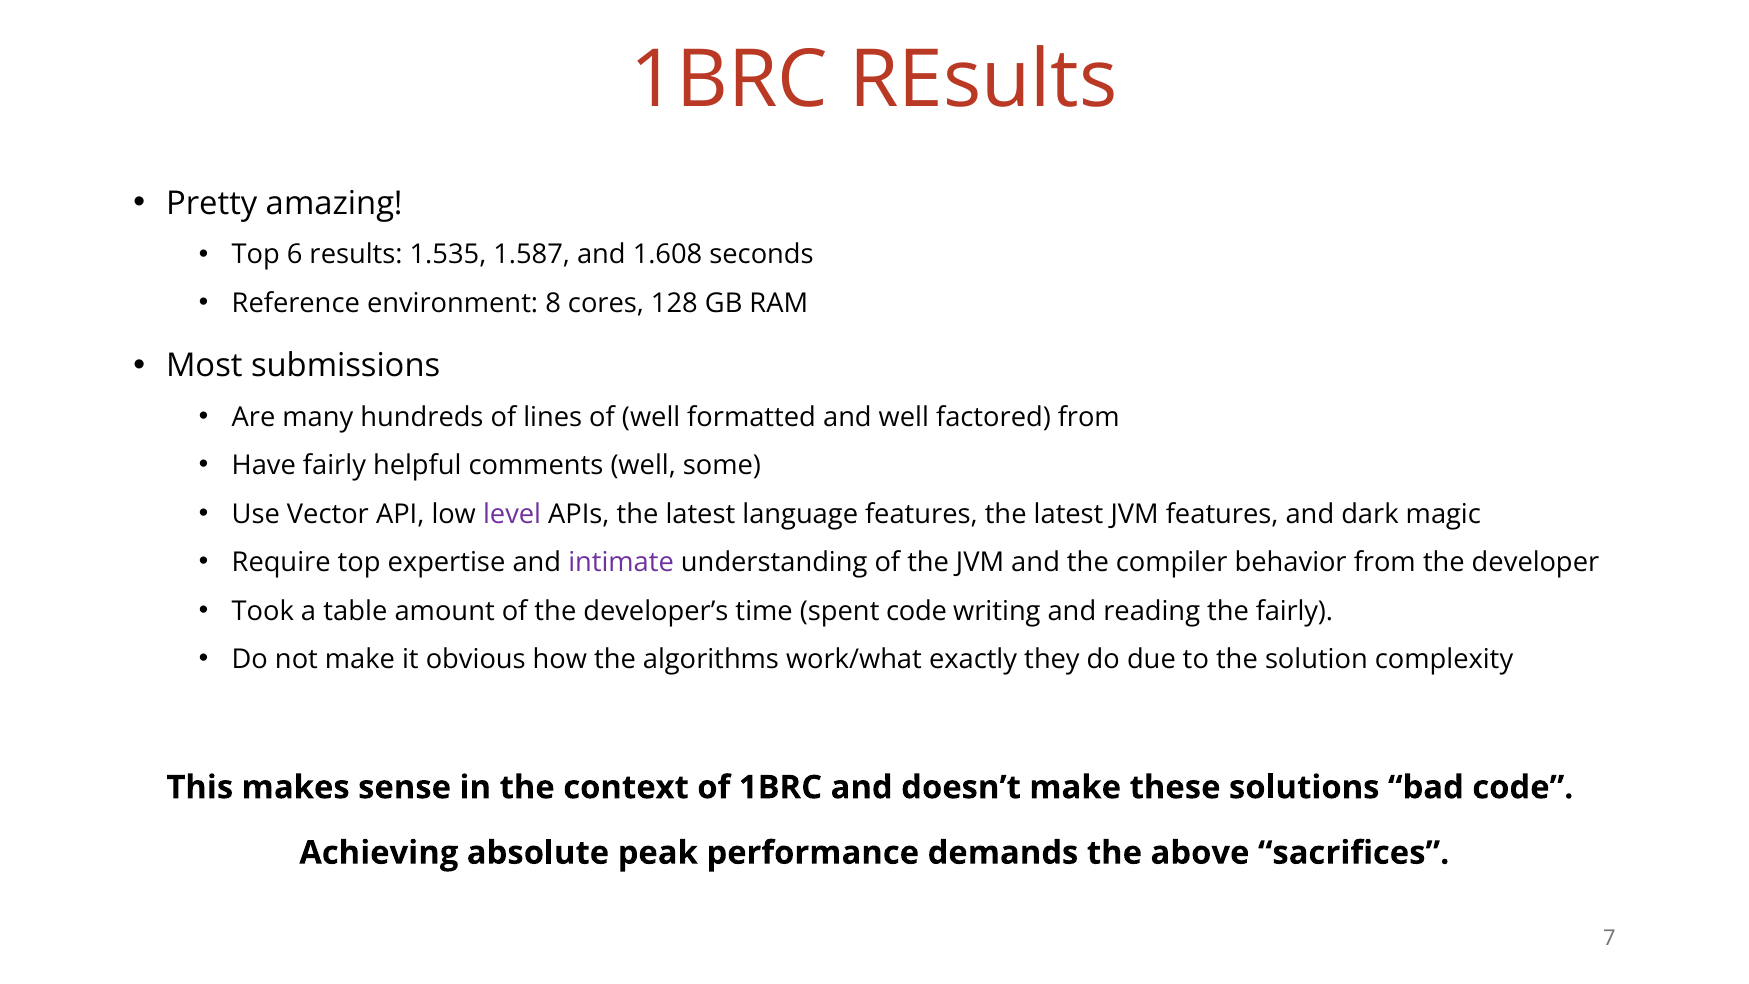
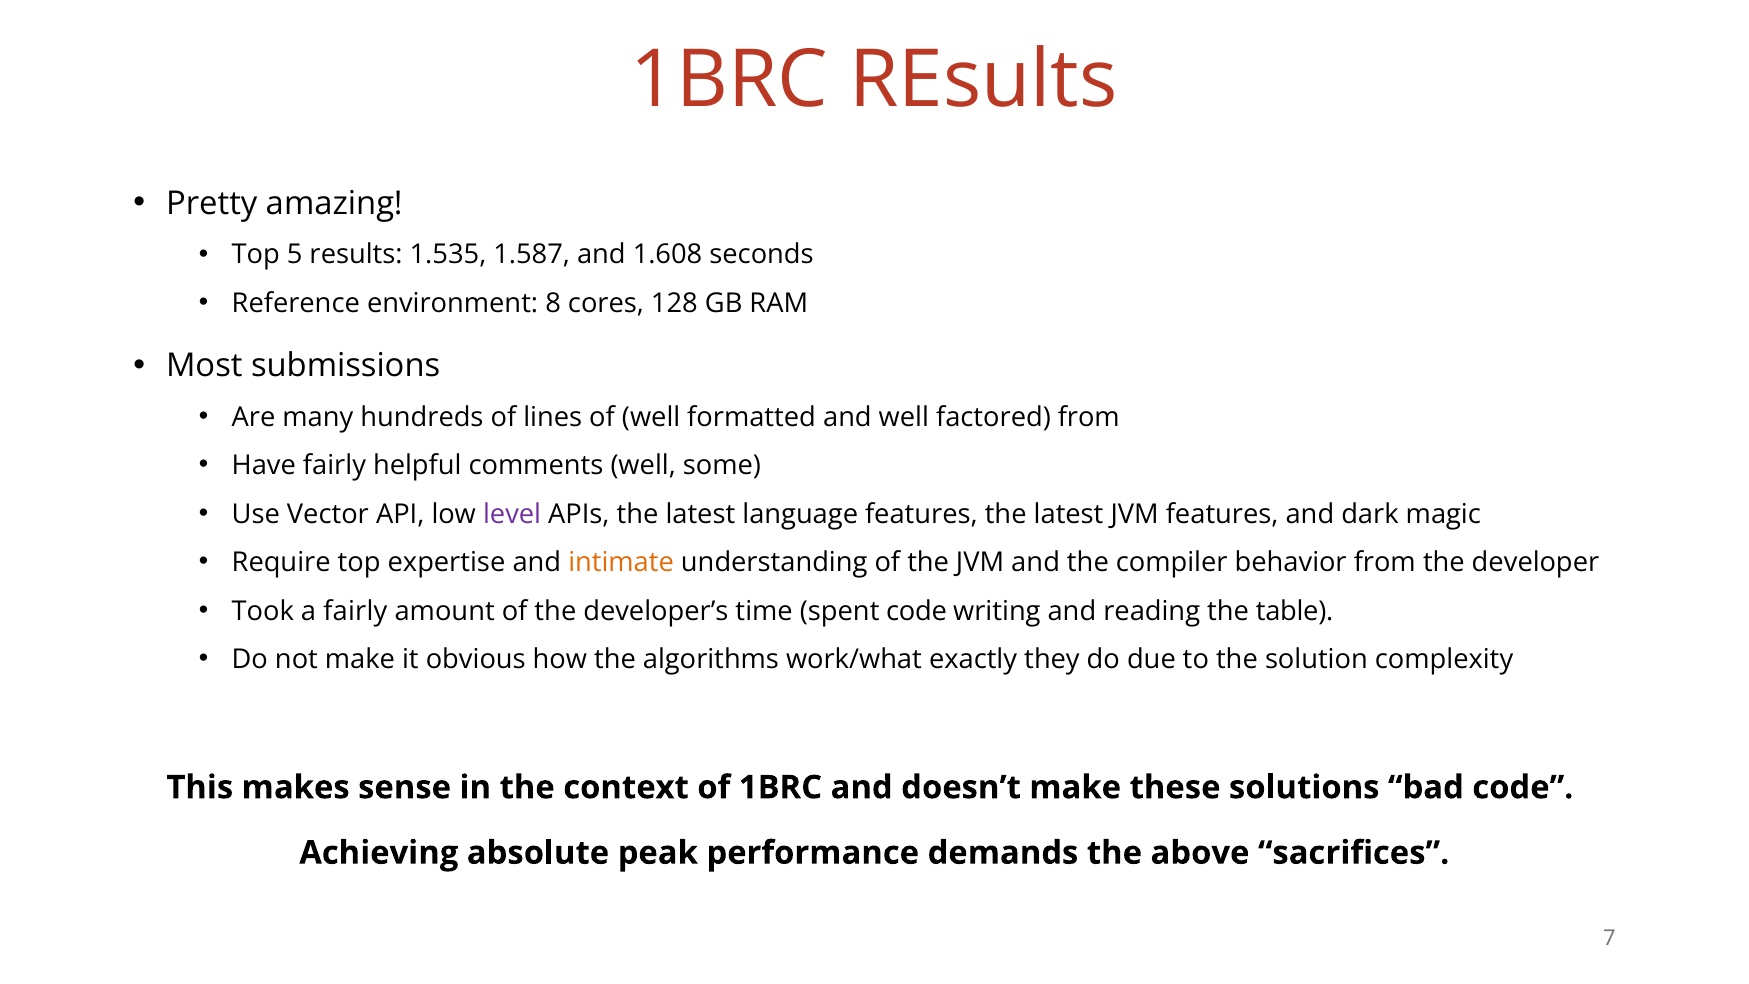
6: 6 -> 5 (295, 255)
intimate colour: purple -> orange (621, 562)
a table: table -> fairly (355, 611)
the fairly: fairly -> table (1295, 611)
